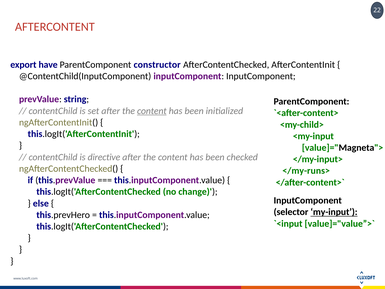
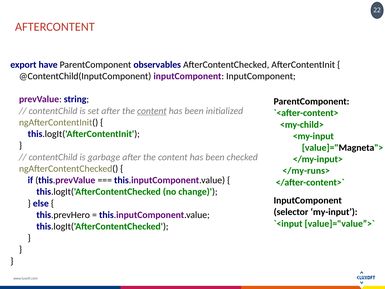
constructor: constructor -> observables (157, 65)
directive: directive -> garbage (104, 157)
my-input underline: present -> none (334, 212)
